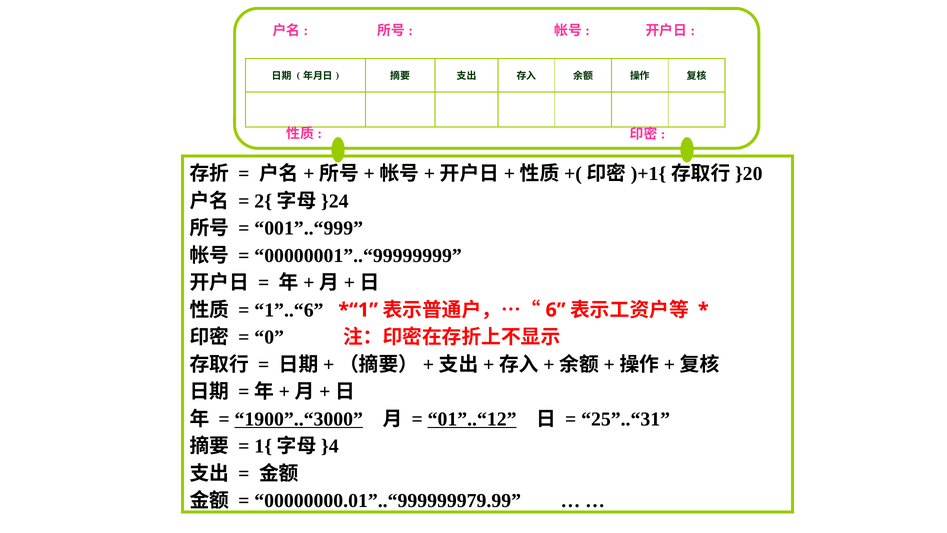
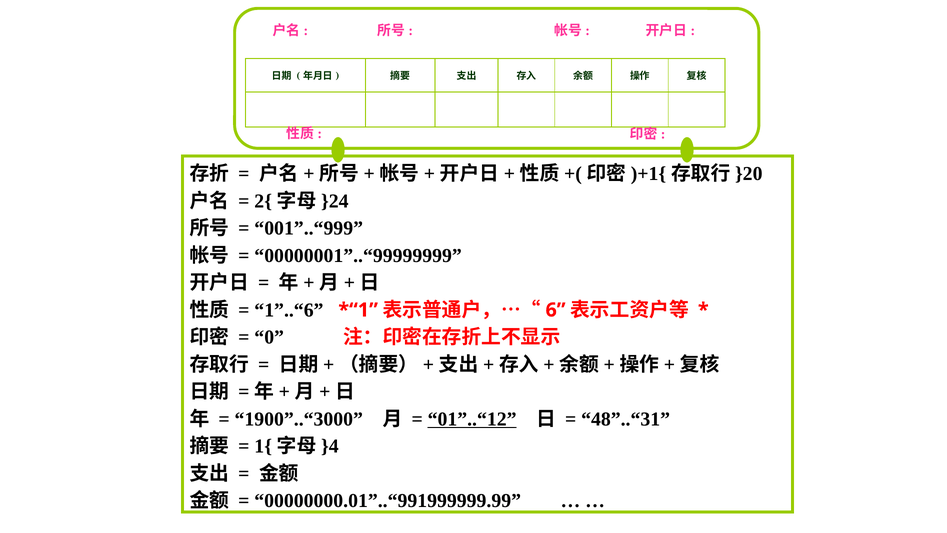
1900”..“3000 underline: present -> none (299, 419)
25”..“31: 25”..“31 -> 48”..“31 (626, 419)
00000000.01”..“999999979.99: 00000000.01”..“999999979.99 -> 00000000.01”..“991999999.99 (388, 500)
